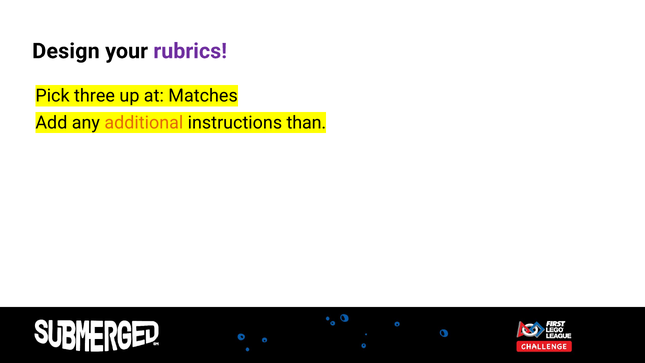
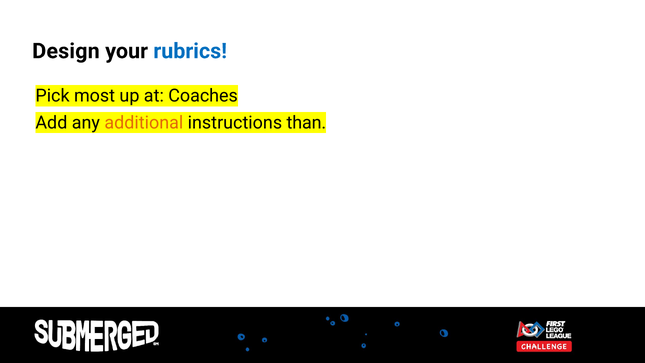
rubrics colour: purple -> blue (190, 51)
three: three -> most (95, 96)
Matches: Matches -> Coaches (203, 96)
